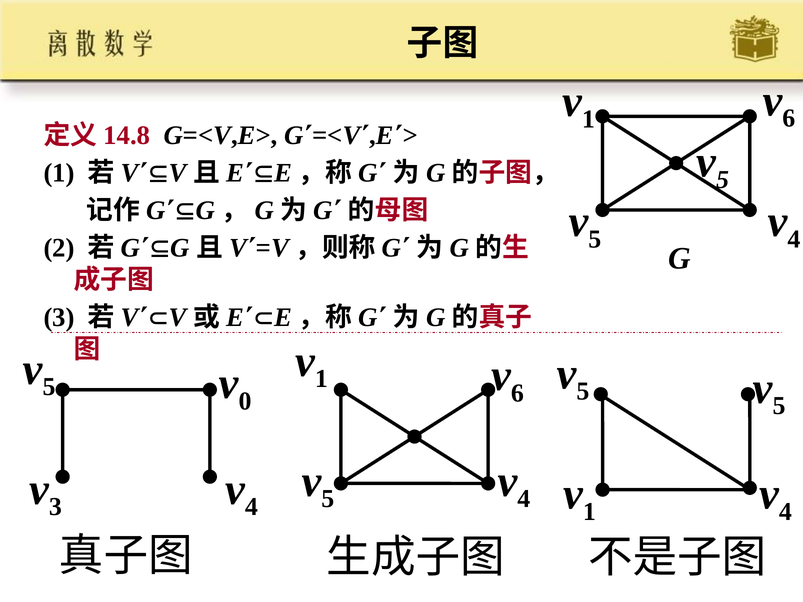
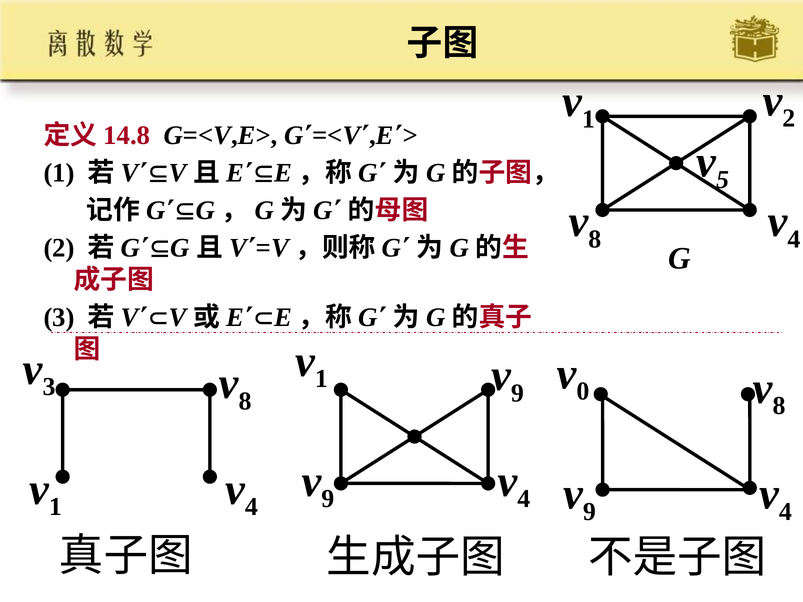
6: 6 -> 2 (789, 118)
5: 5 -> 8 (595, 239)
5: 5 -> 3 (49, 387)
5: 5 -> 0 (583, 392)
6: 6 -> 9 (517, 393)
0: 0 -> 8 (245, 401)
5: 5 -> 8 (779, 406)
5: 5 -> 9 (328, 499)
3: 3 -> 1 (55, 507)
1: 1 -> 9 (589, 512)
